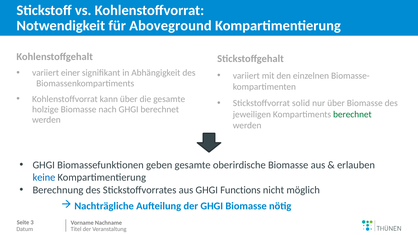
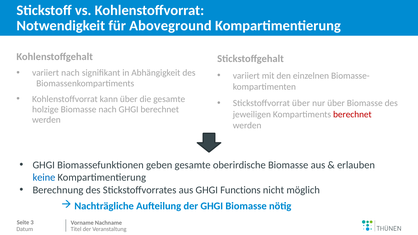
variiert einer: einer -> nach (70, 73)
Stickstoffvorrat solid: solid -> über (301, 103)
berechnet colour: green -> red (352, 114)
